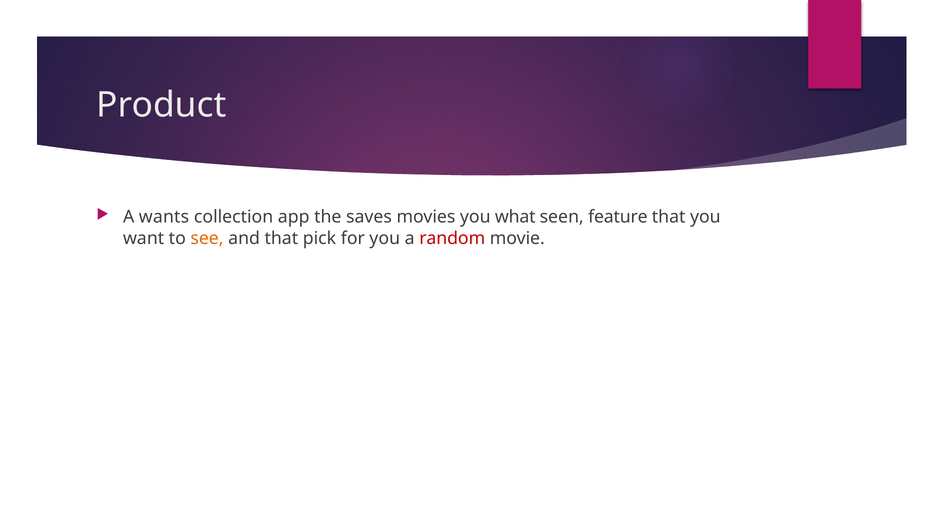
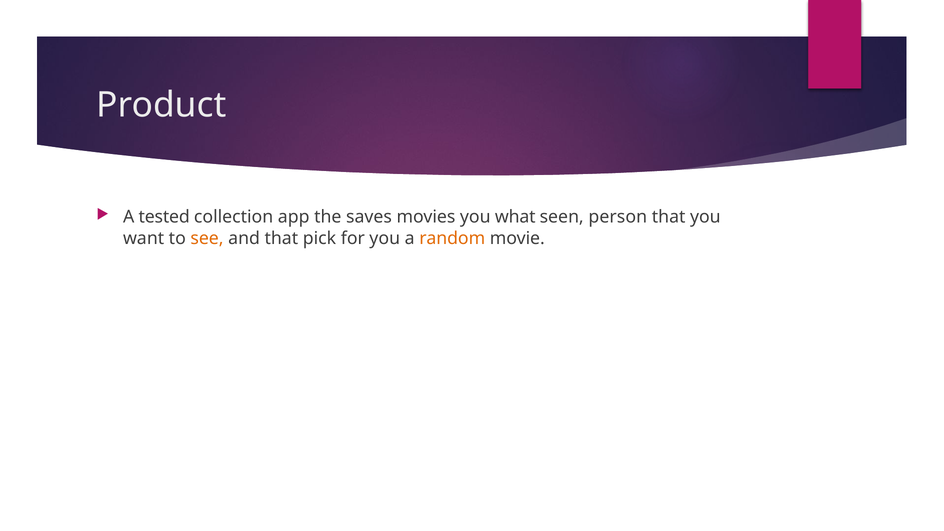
wants: wants -> tested (164, 217)
feature: feature -> person (618, 217)
random colour: red -> orange (452, 238)
